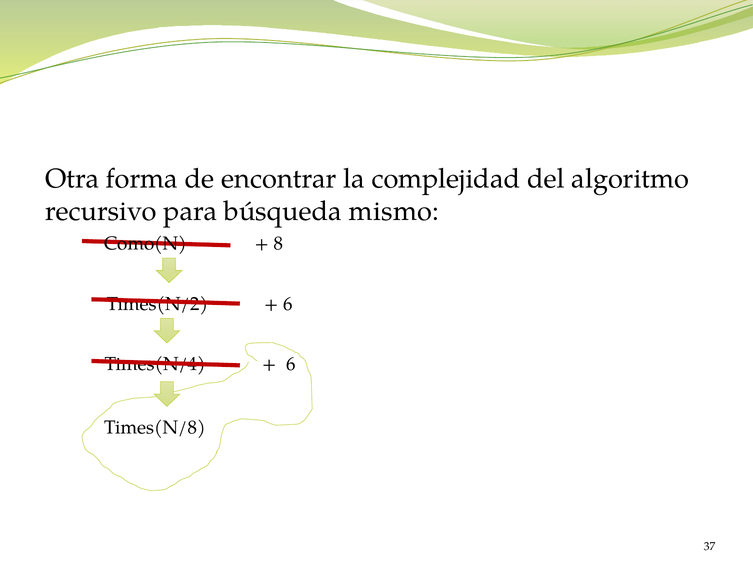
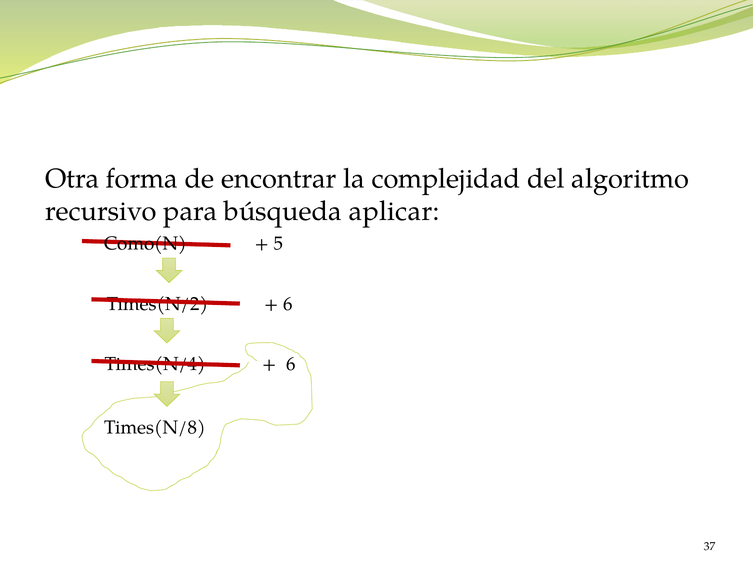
mismo: mismo -> aplicar (394, 212)
8: 8 -> 5 (278, 244)
